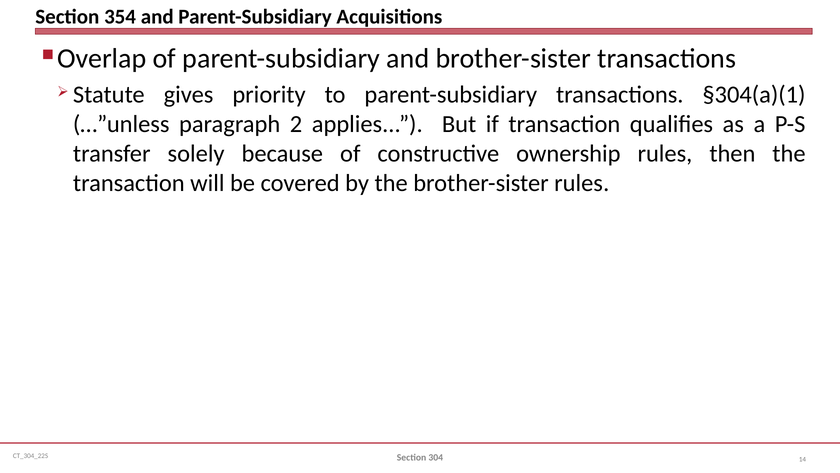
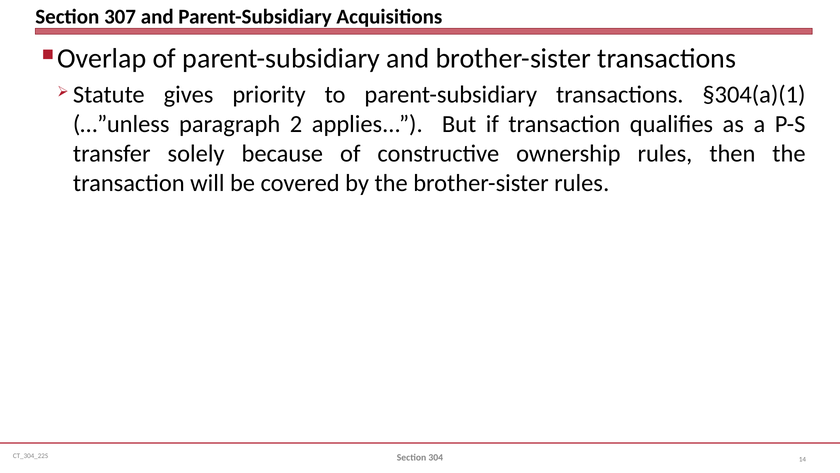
354: 354 -> 307 (120, 17)
